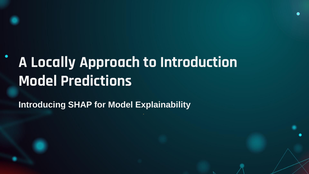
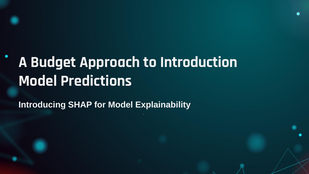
Locally: Locally -> Budget (53, 62)
